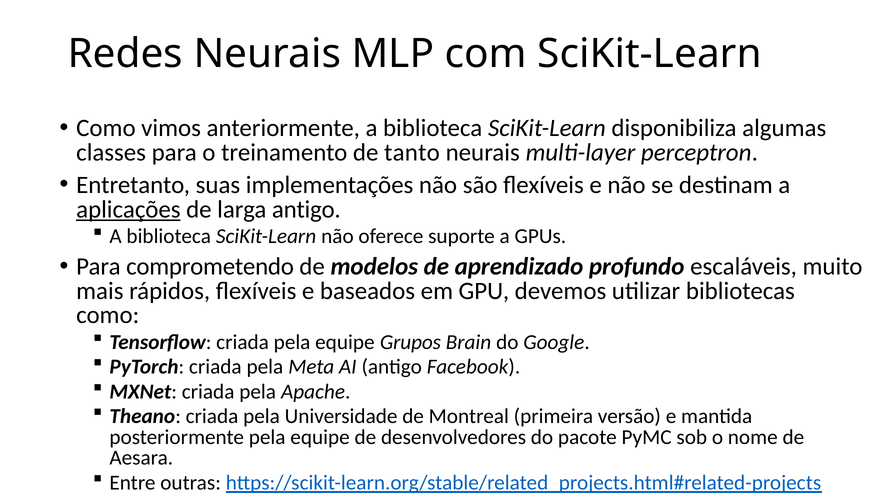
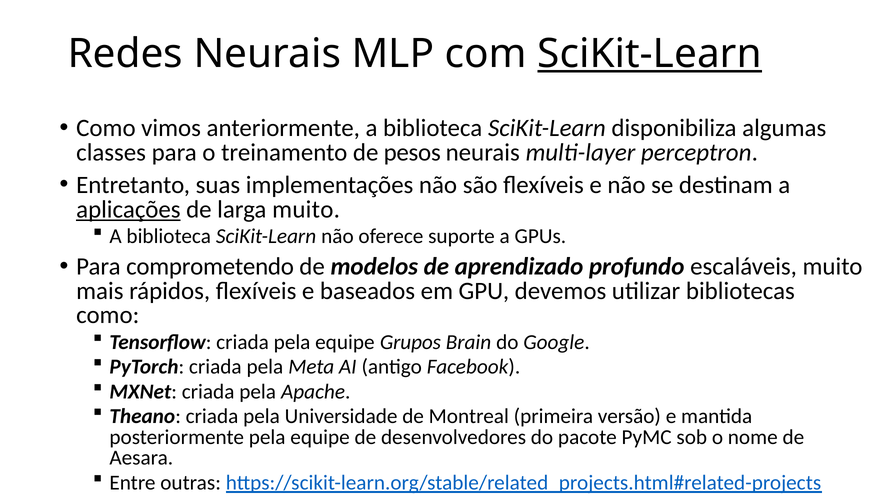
SciKit-Learn underline: none -> present (650, 54)
tanto: tanto -> pesos (412, 152)
larga antigo: antigo -> muito (306, 209)
